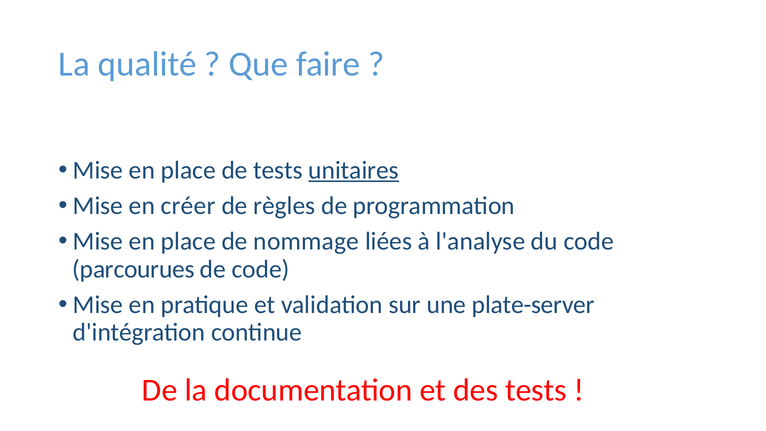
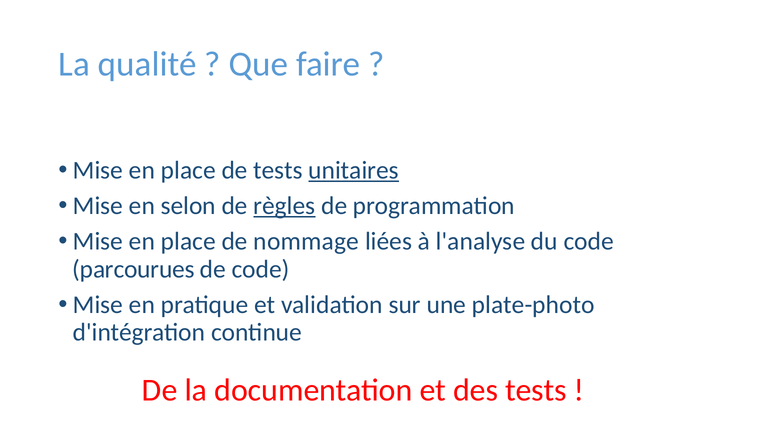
créer: créer -> selon (188, 206)
règles underline: none -> present (284, 206)
plate-server: plate-server -> plate-photo (533, 305)
